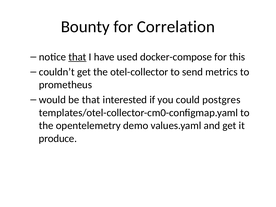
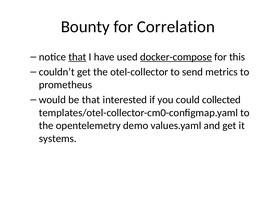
docker-compose underline: none -> present (176, 57)
postgres: postgres -> collected (221, 100)
produce: produce -> systems (58, 138)
